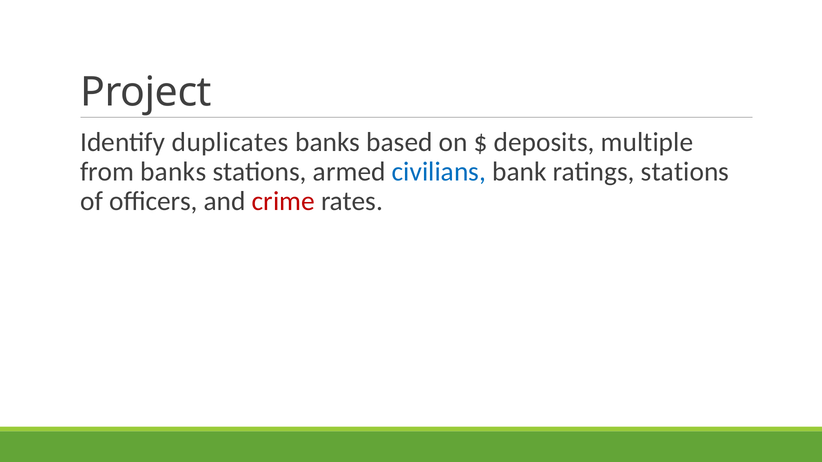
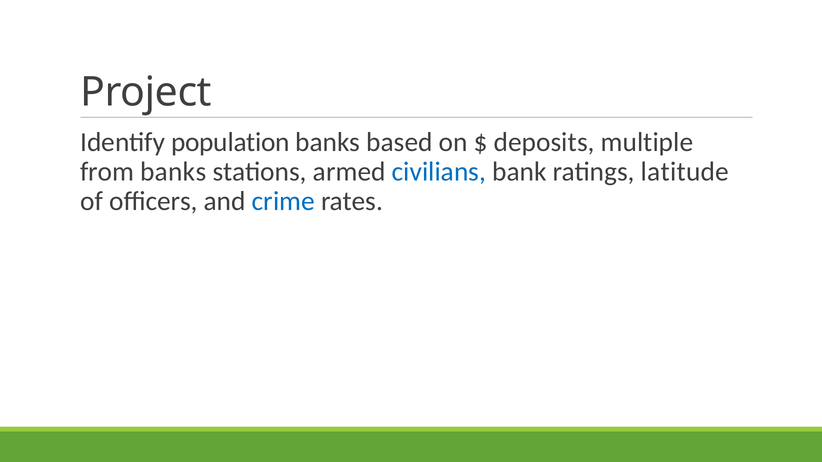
duplicates: duplicates -> population (230, 142)
ratings stations: stations -> latitude (685, 172)
crime colour: red -> blue (283, 201)
